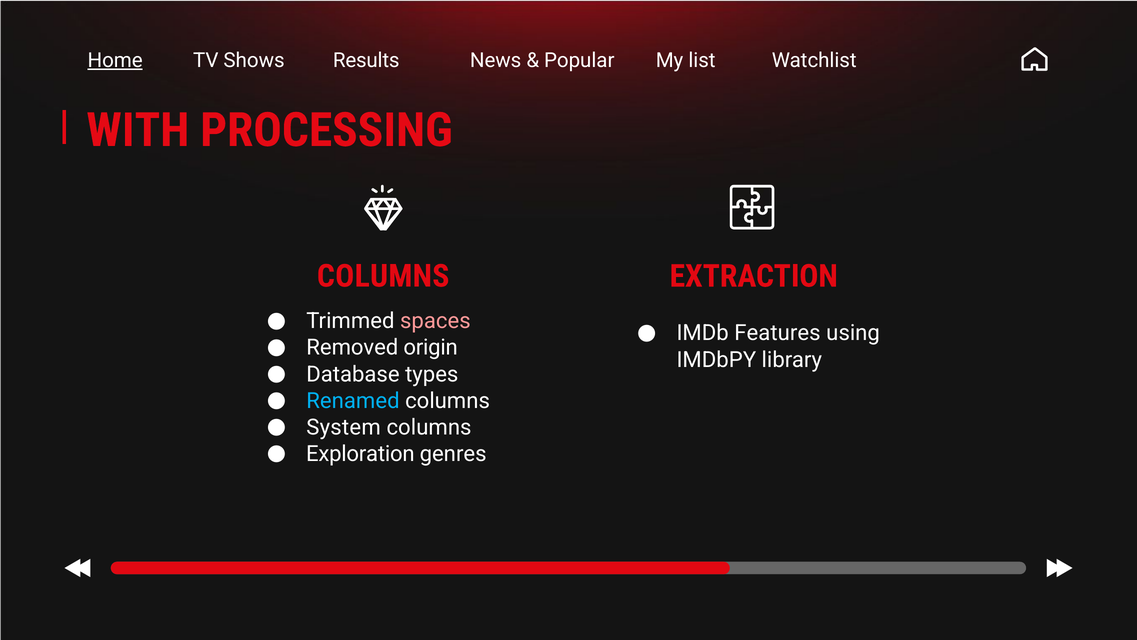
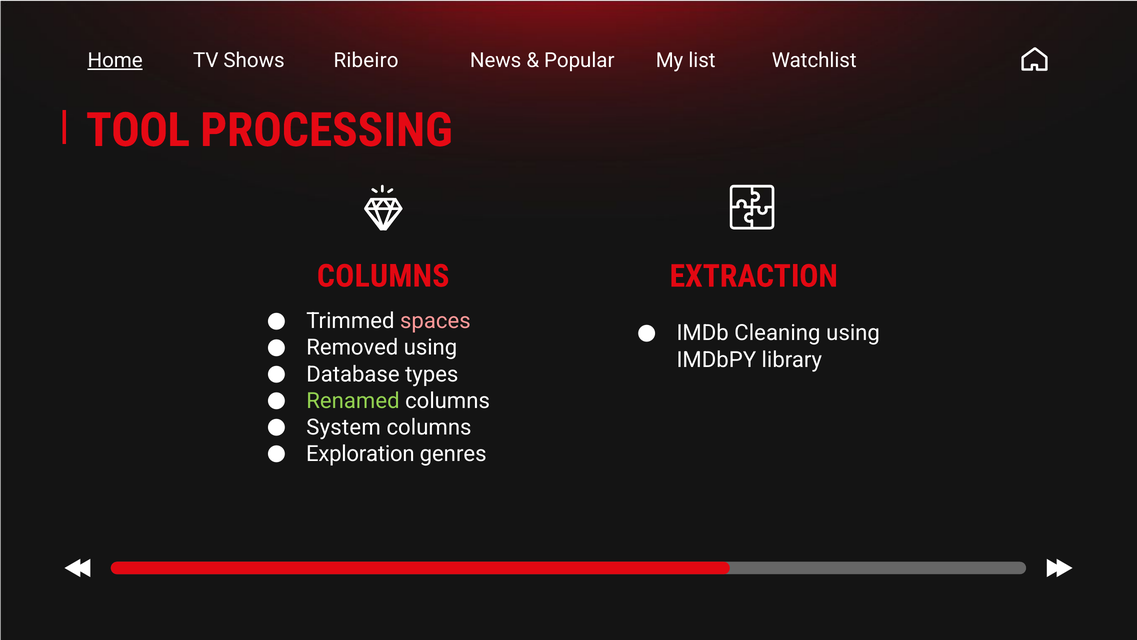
Results: Results -> Ribeiro (366, 60)
WITH: WITH -> TOOL (138, 130)
Features: Features -> Cleaning (777, 333)
Removed origin: origin -> using (430, 347)
Renamed colour: light blue -> light green (353, 401)
